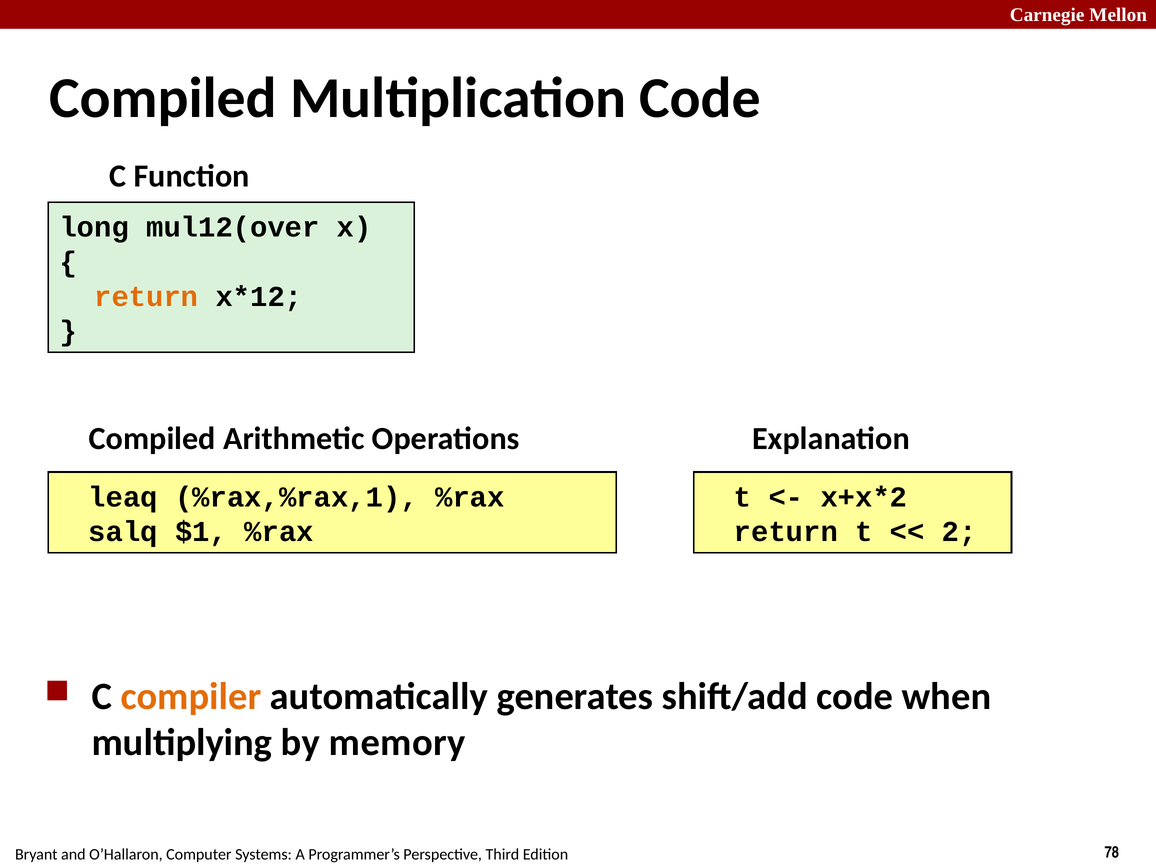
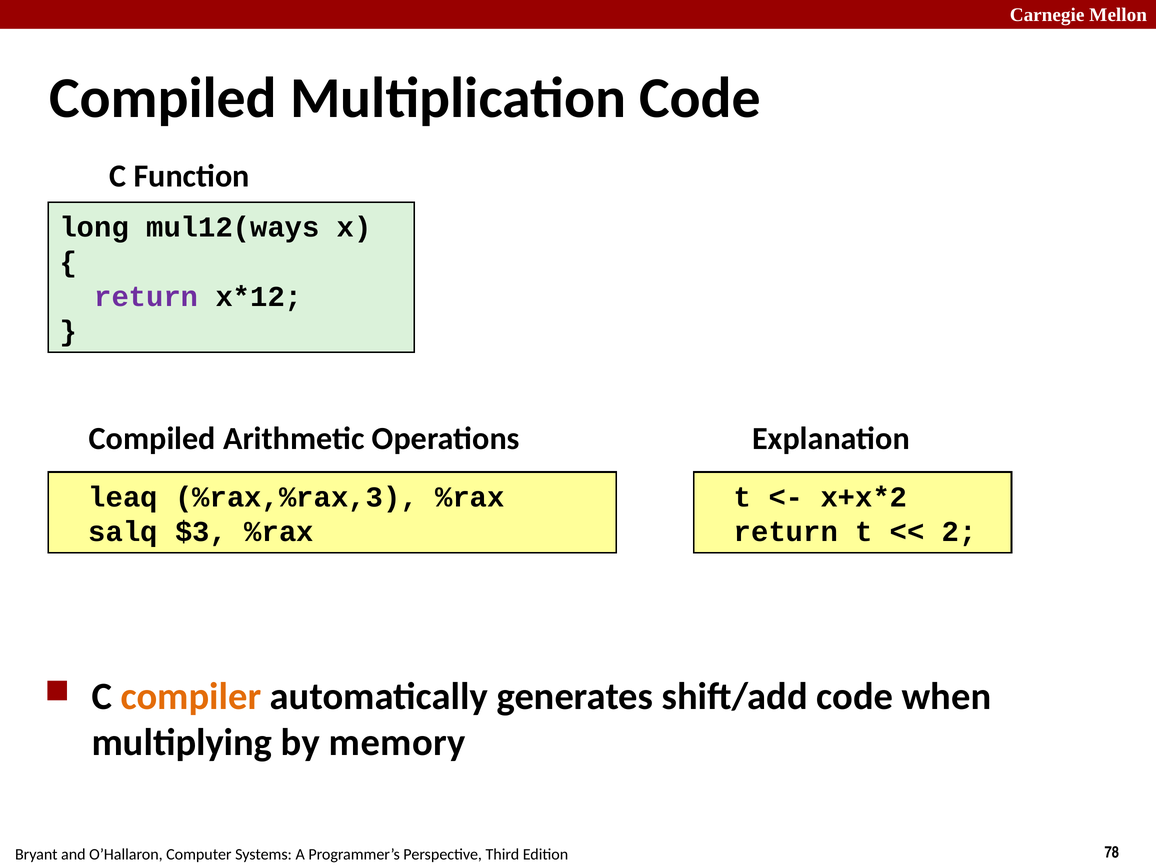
mul12(over: mul12(over -> mul12(ways (233, 227)
return colour: orange -> purple (146, 297)
%rax,%rax,1: %rax,%rax,1 -> %rax,%rax,3 (296, 497)
$1: $1 -> $3 (201, 532)
